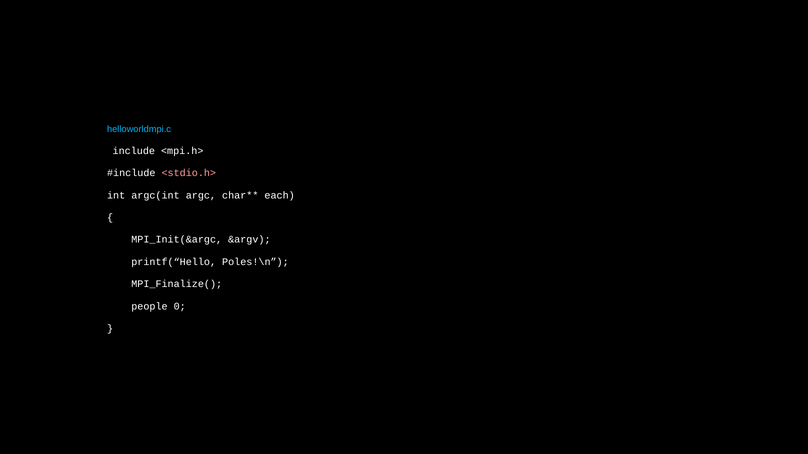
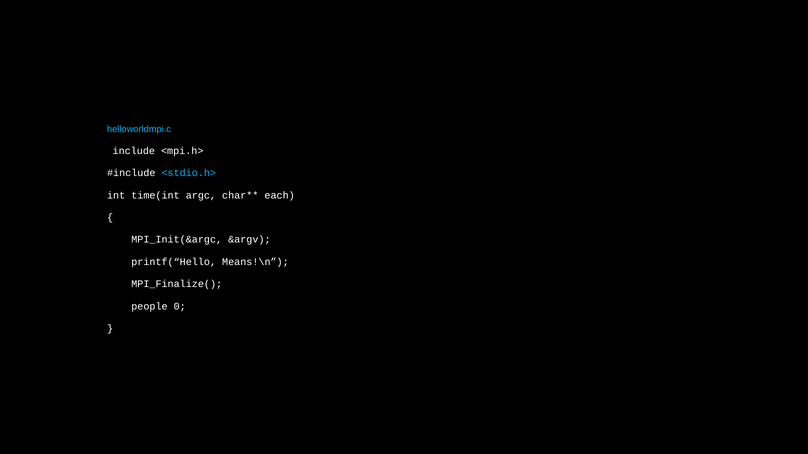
<stdio.h> colour: pink -> light blue (189, 173)
argc(int: argc(int -> time(int (155, 196)
Poles!\n: Poles!\n -> Means!\n (255, 262)
